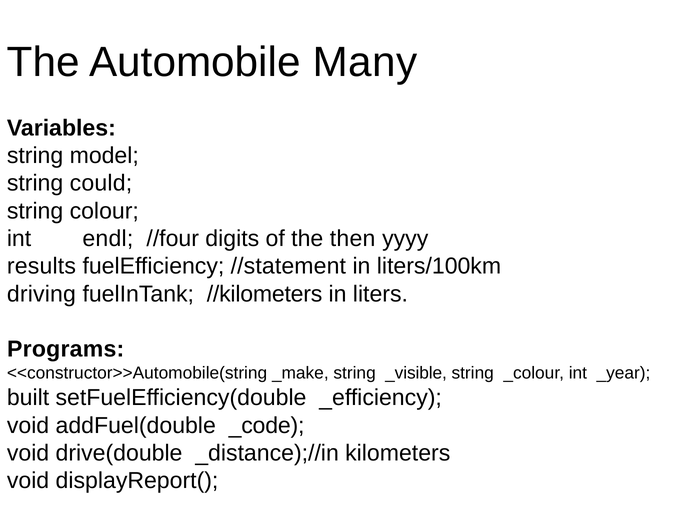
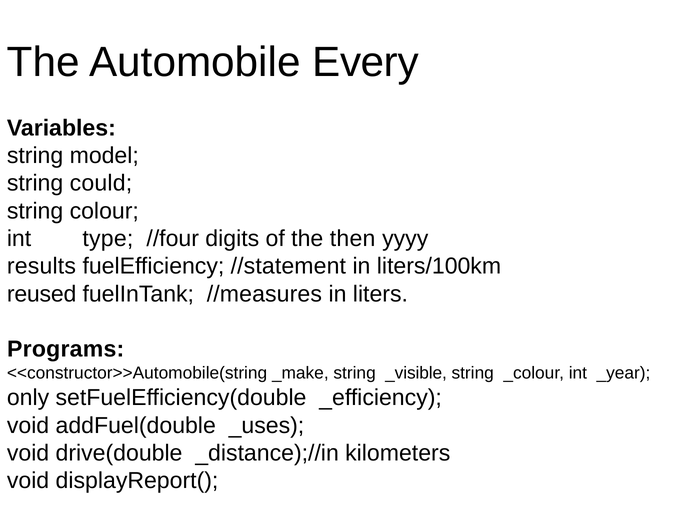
Many: Many -> Every (366, 62)
endl: endl -> type (108, 239)
driving: driving -> reused (42, 294)
//kilometers: //kilometers -> //measures (264, 294)
built: built -> only (28, 398)
_code: _code -> _uses (266, 425)
